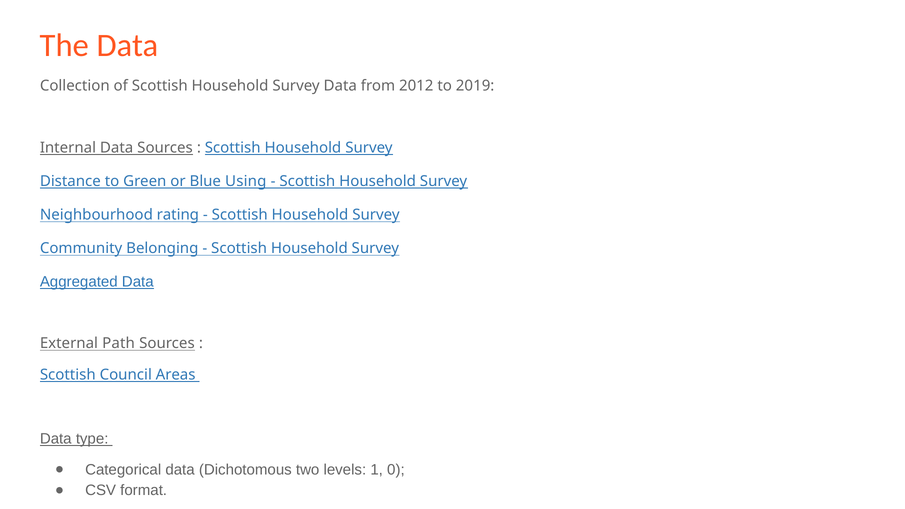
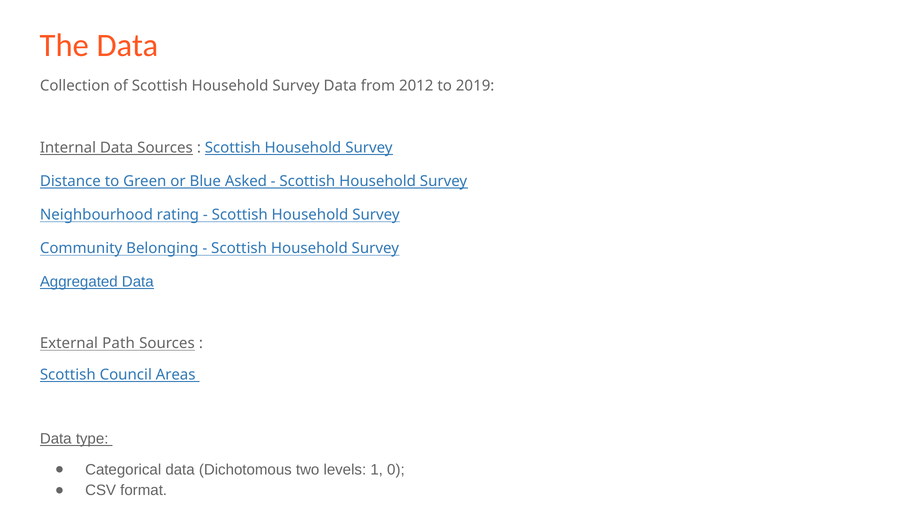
Using: Using -> Asked (246, 181)
